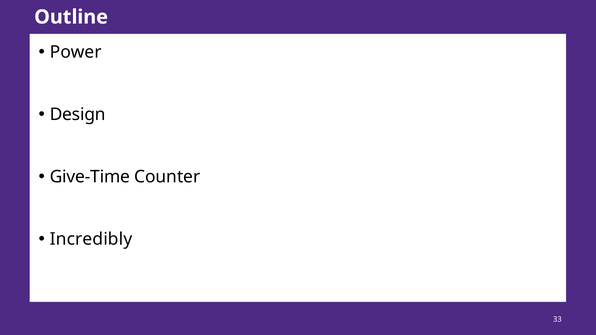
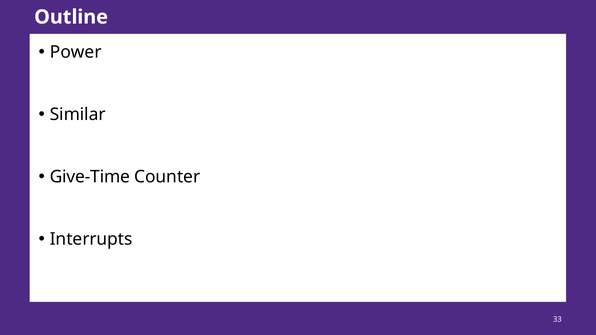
Design: Design -> Similar (78, 115)
Incredibly: Incredibly -> Interrupts (91, 239)
